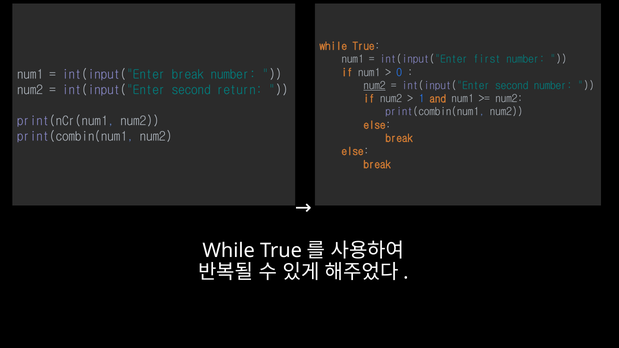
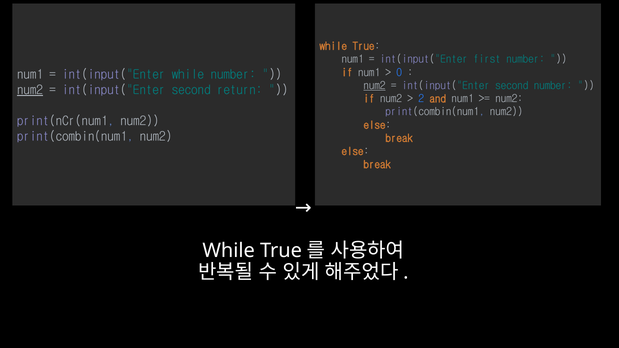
int(input("Enter break: break -> while (188, 74)
num2 underline: none -> present (30, 90)
1: 1 -> 2 (421, 99)
